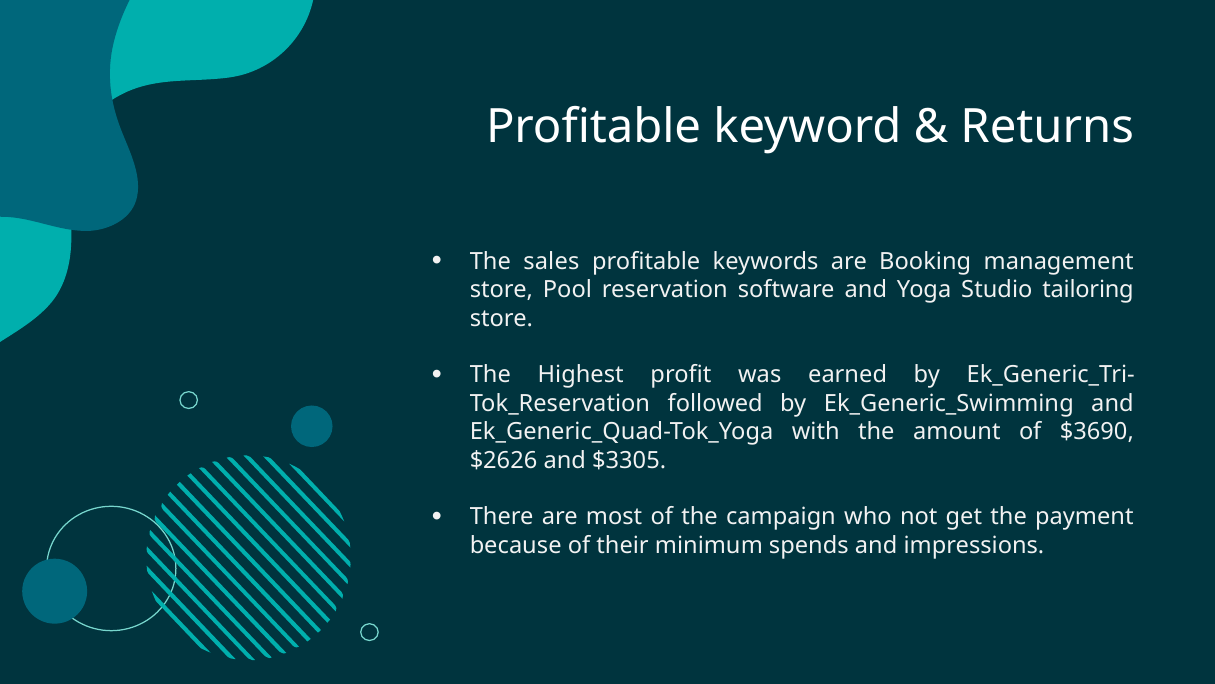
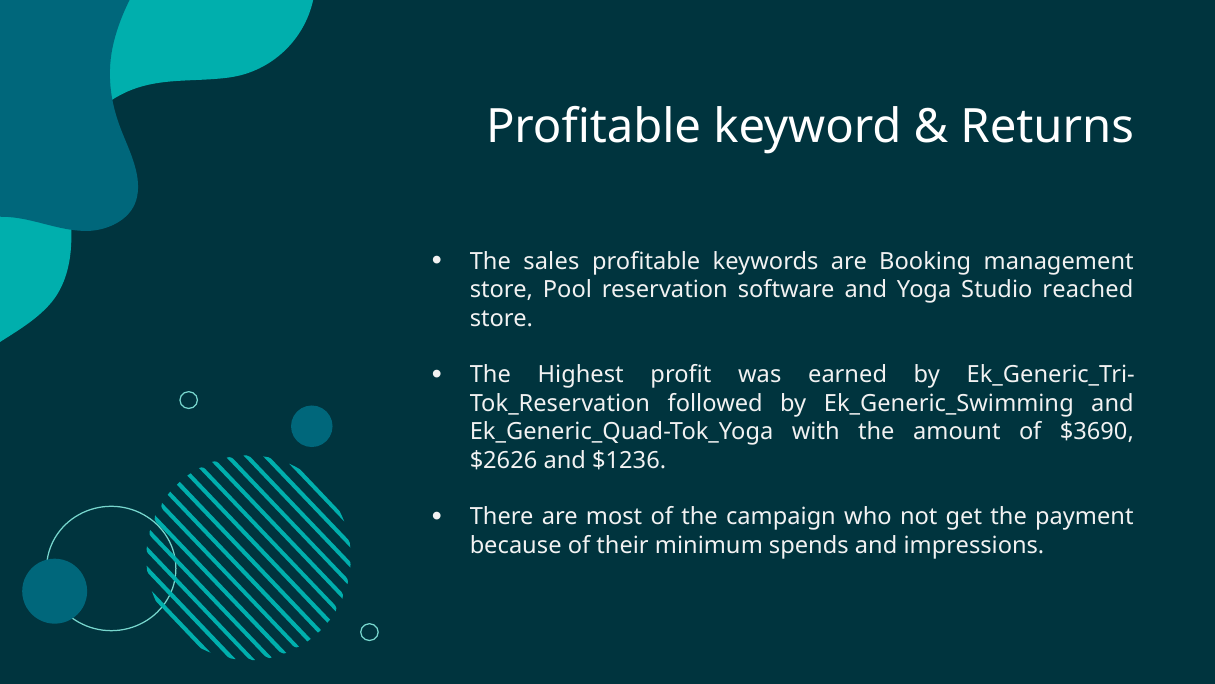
tailoring: tailoring -> reached (1088, 290)
$3305: $3305 -> $1236 (629, 460)
